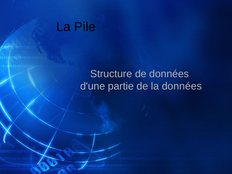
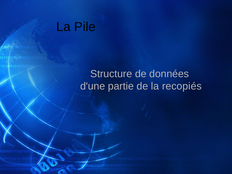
la données: données -> recopiés (182, 86)
